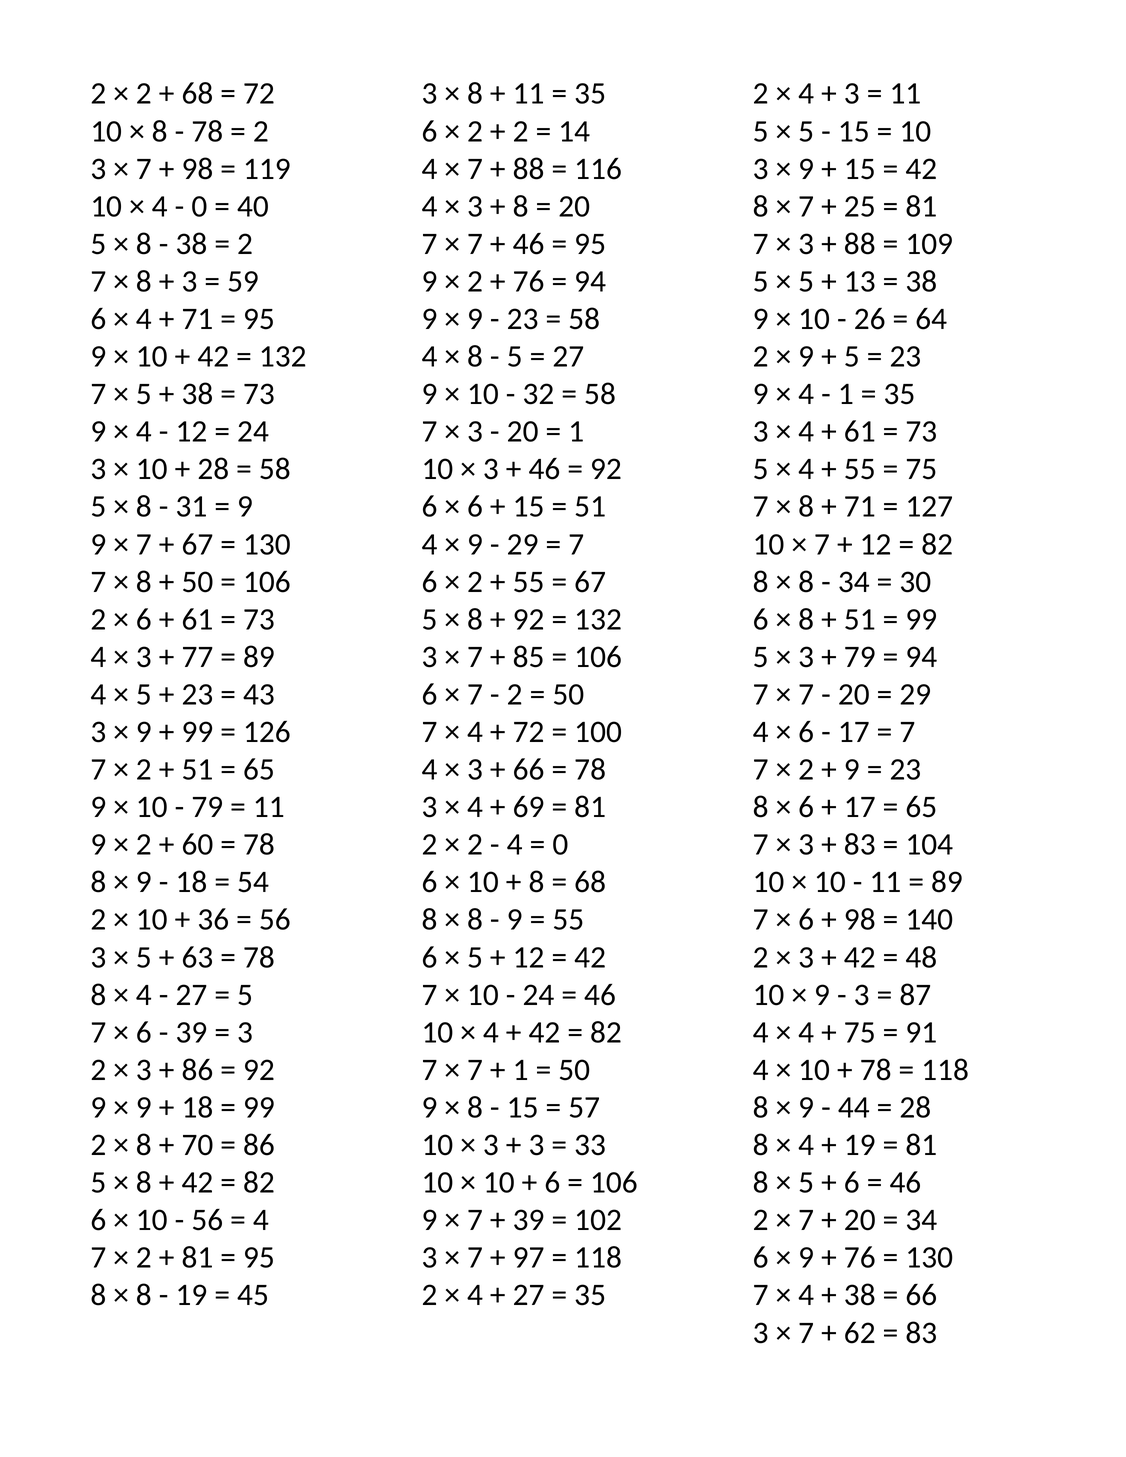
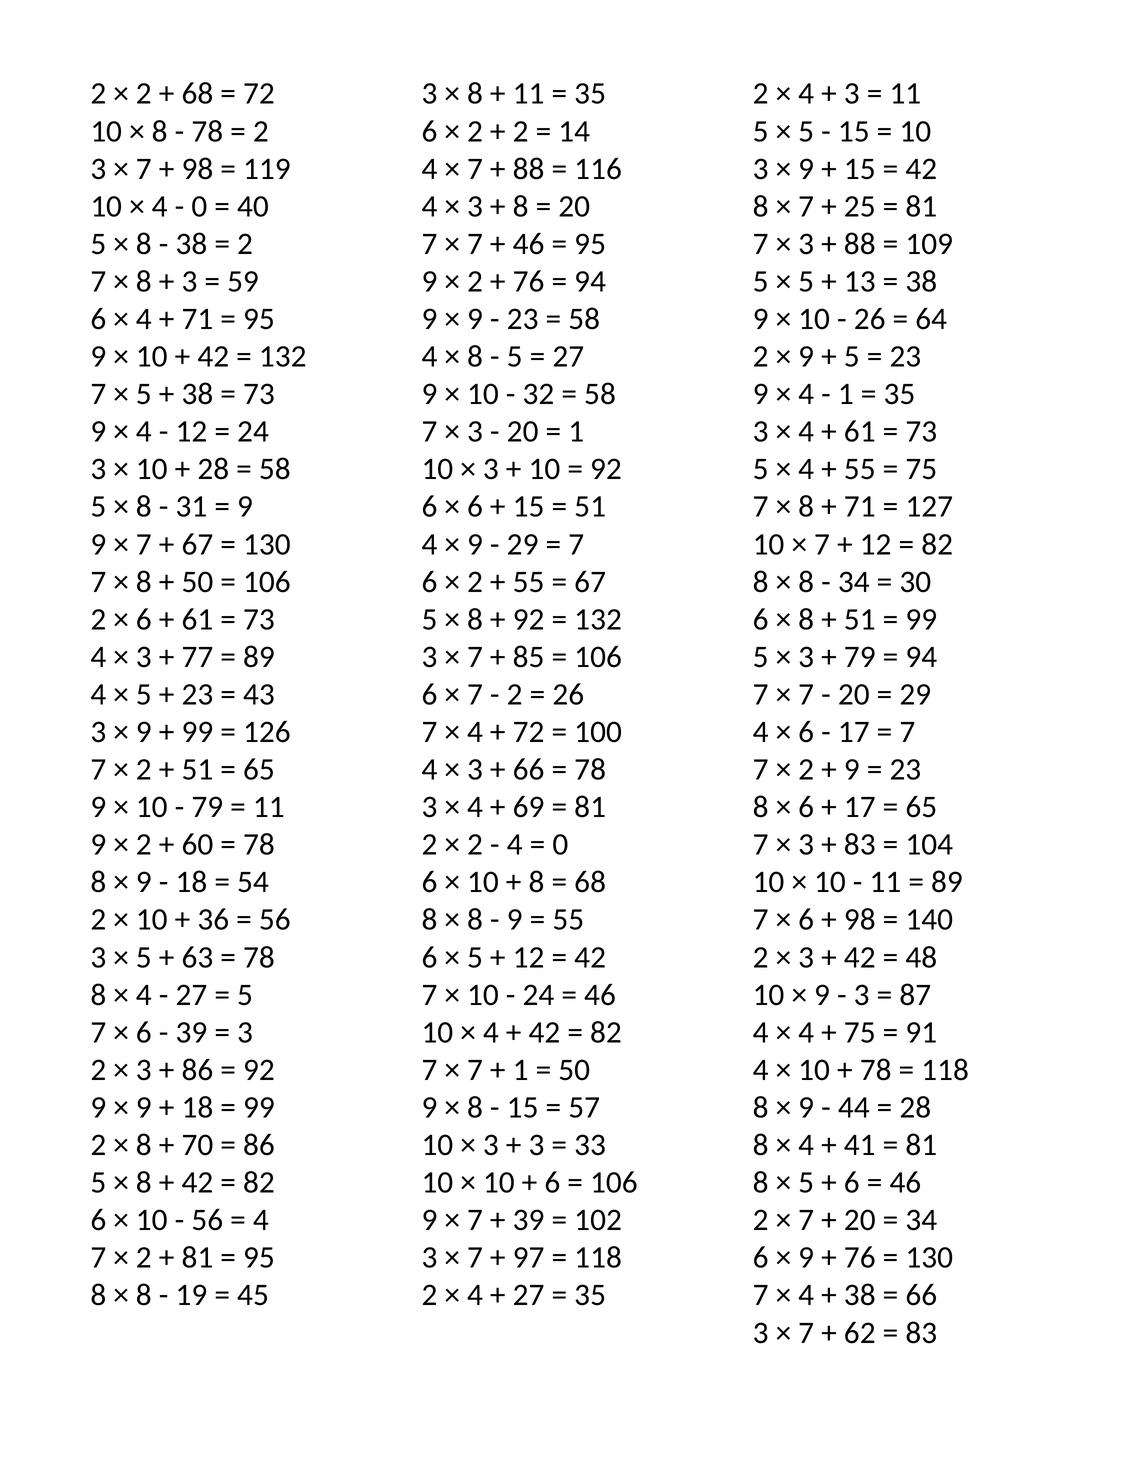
46: 46 -> 10 (544, 469)
50: 50 -> 26 (568, 694)
19: 19 -> 41 (860, 1145)
